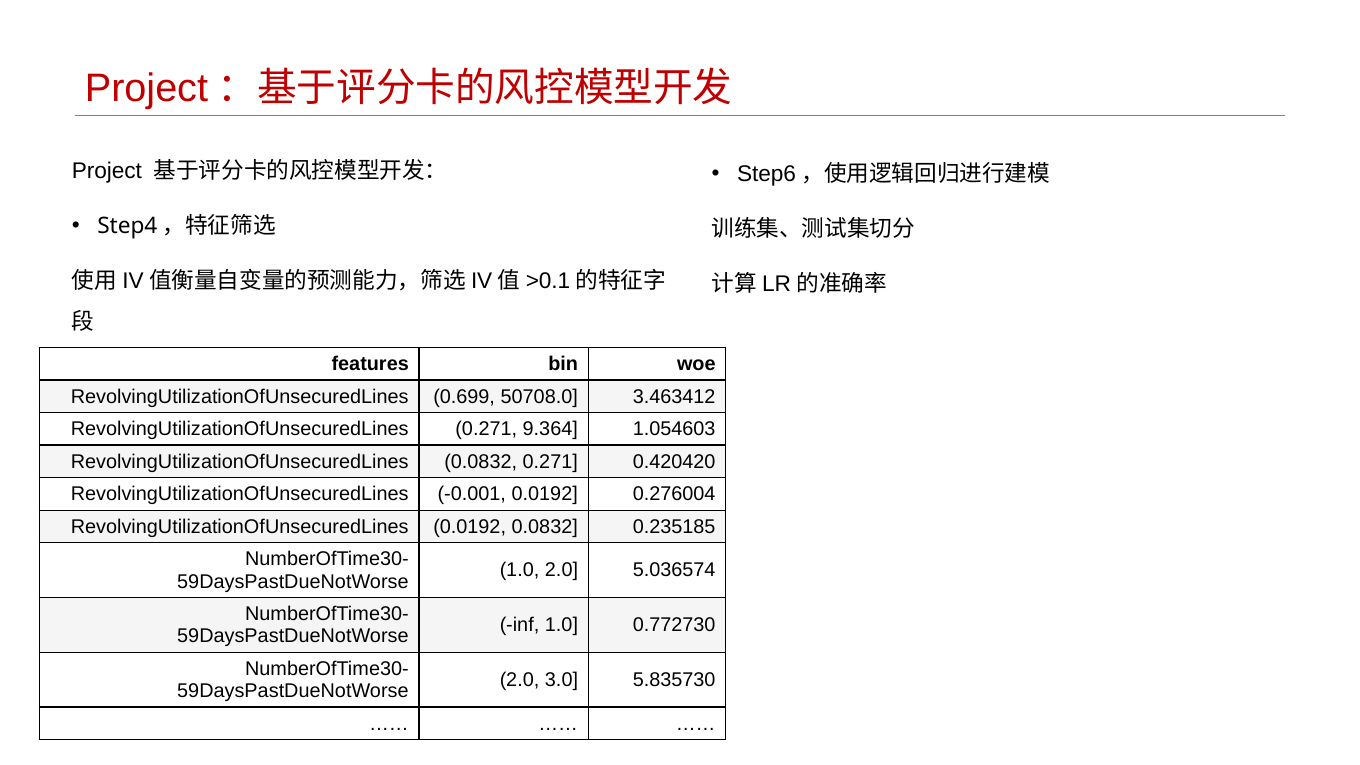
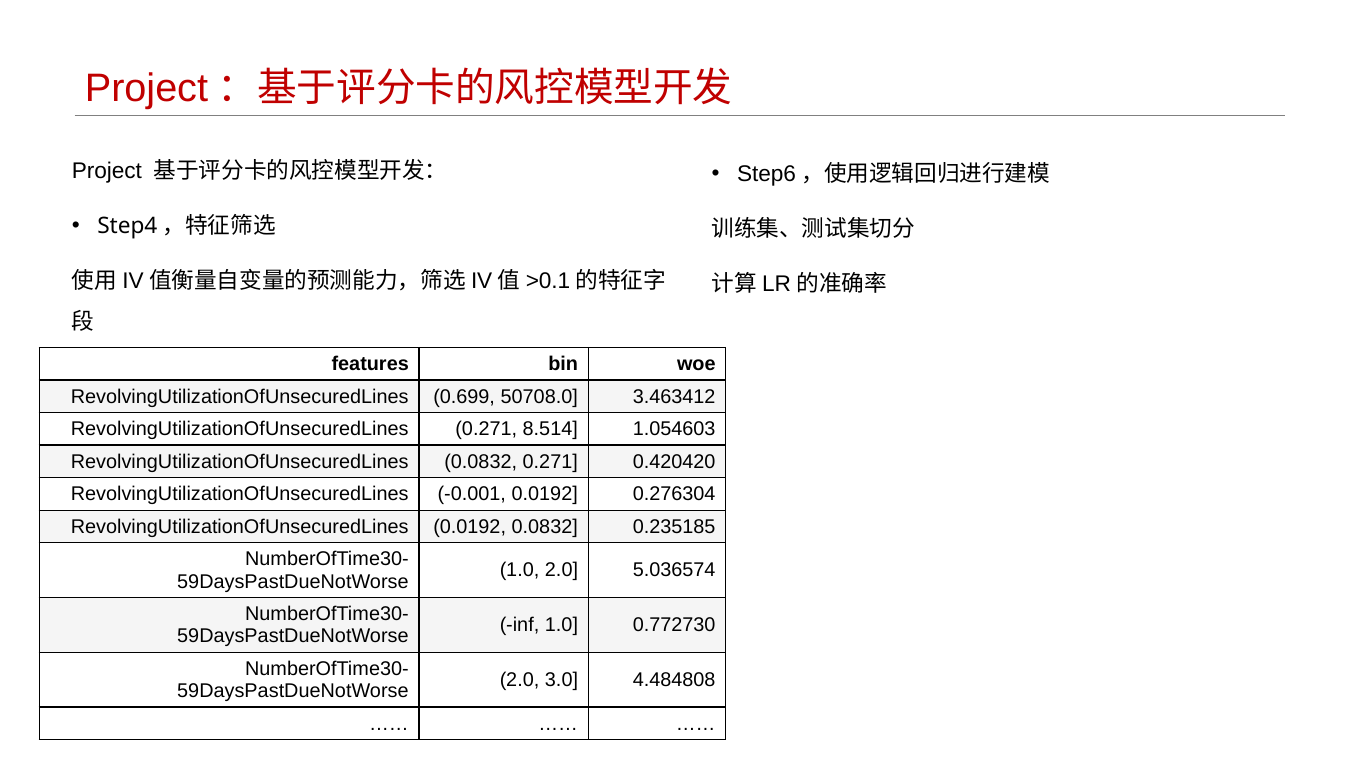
9.364: 9.364 -> 8.514 (550, 429)
0.276004: 0.276004 -> 0.276304 (674, 494)
5.835730: 5.835730 -> 4.484808 (674, 680)
